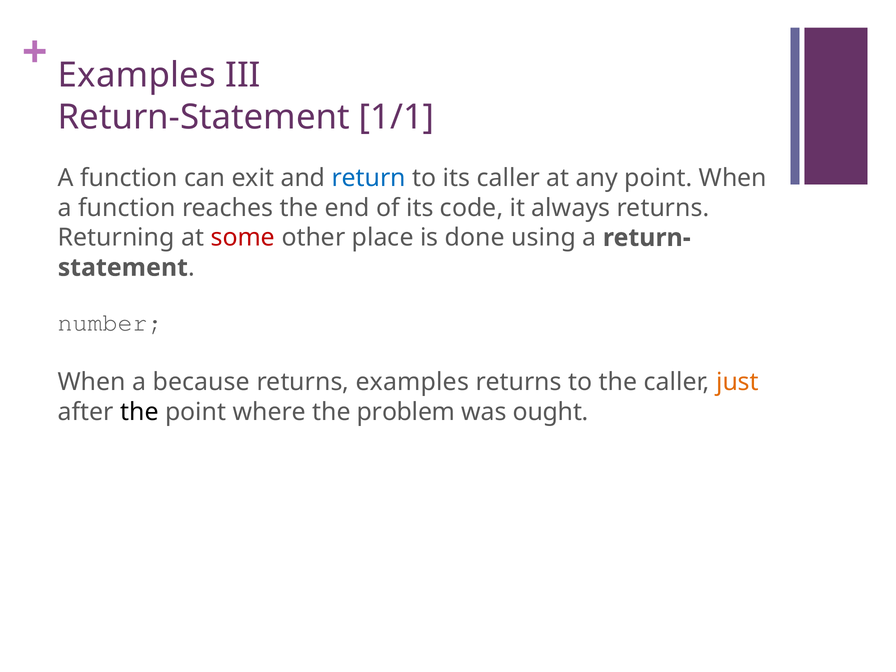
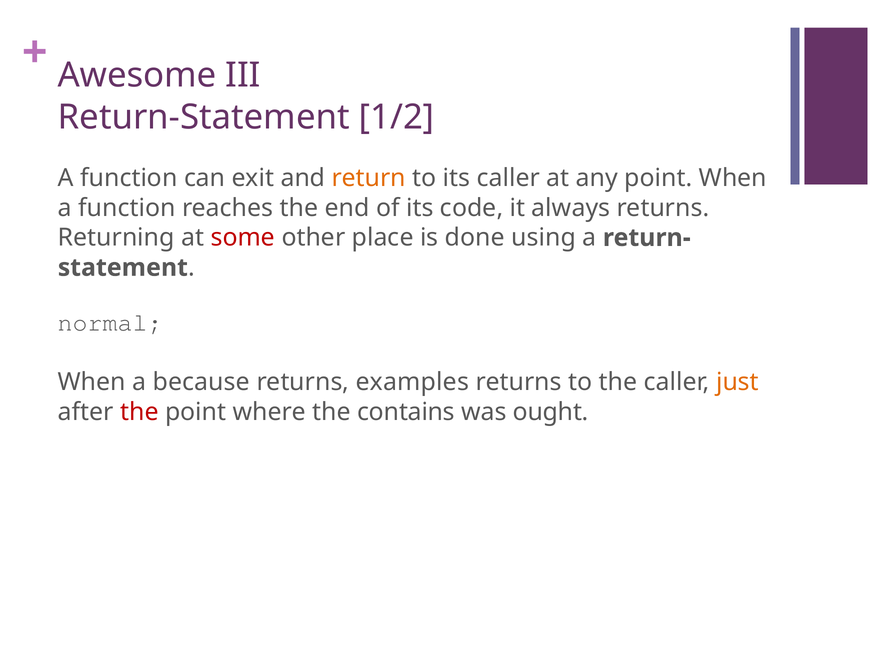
Examples: Examples -> Awesome (137, 75)
1/1: 1/1 -> 1/2 (397, 117)
return colour: blue -> orange (369, 178)
number: number -> normal (110, 322)
the colour: black -> red (139, 412)
problem: problem -> contains (406, 412)
